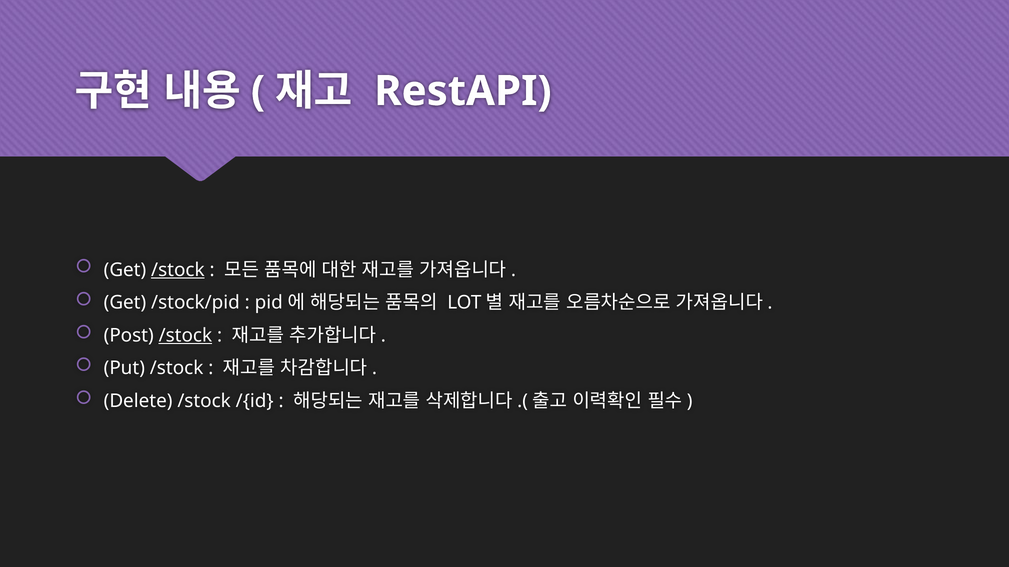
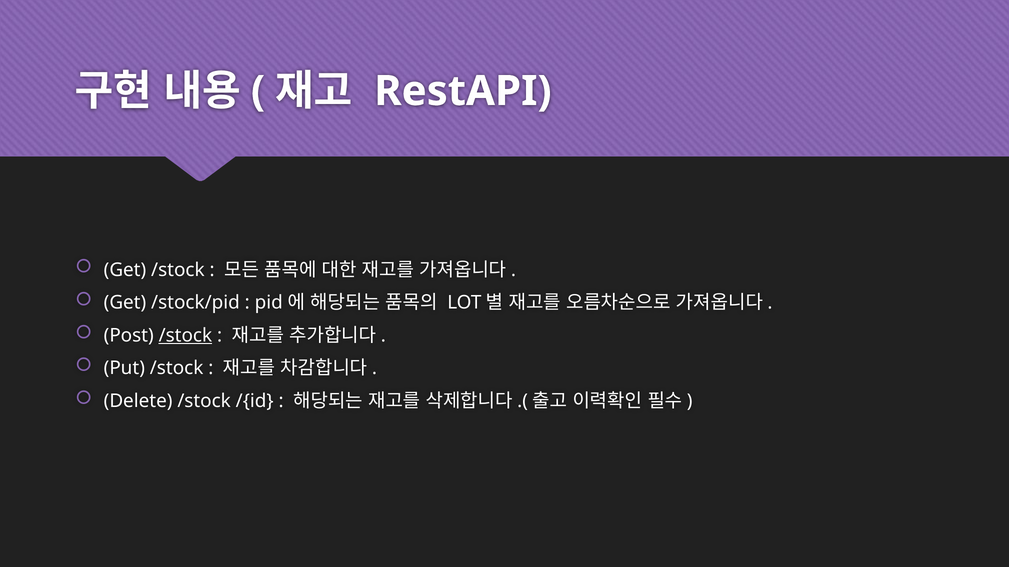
/stock underline: present -> none (178, 270)
